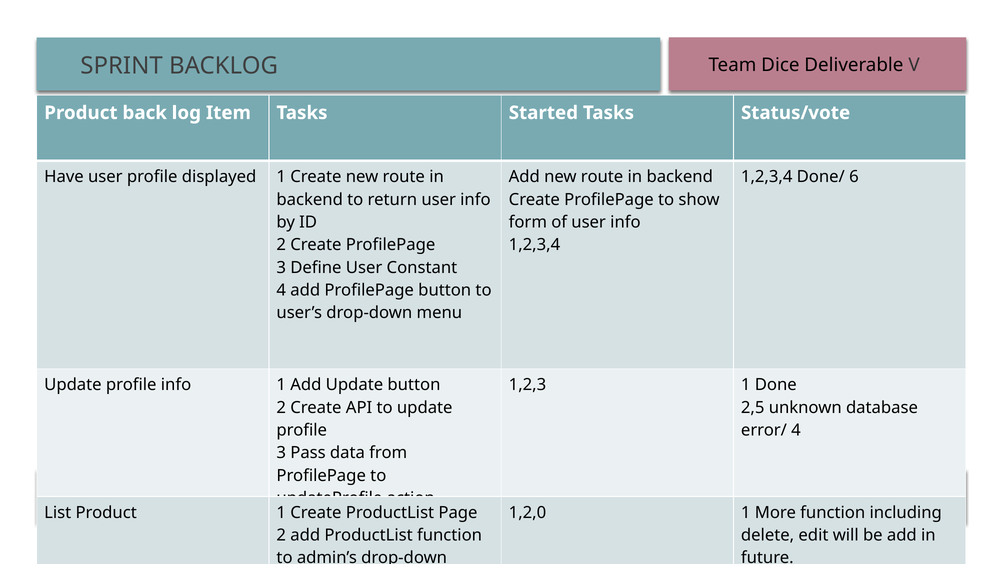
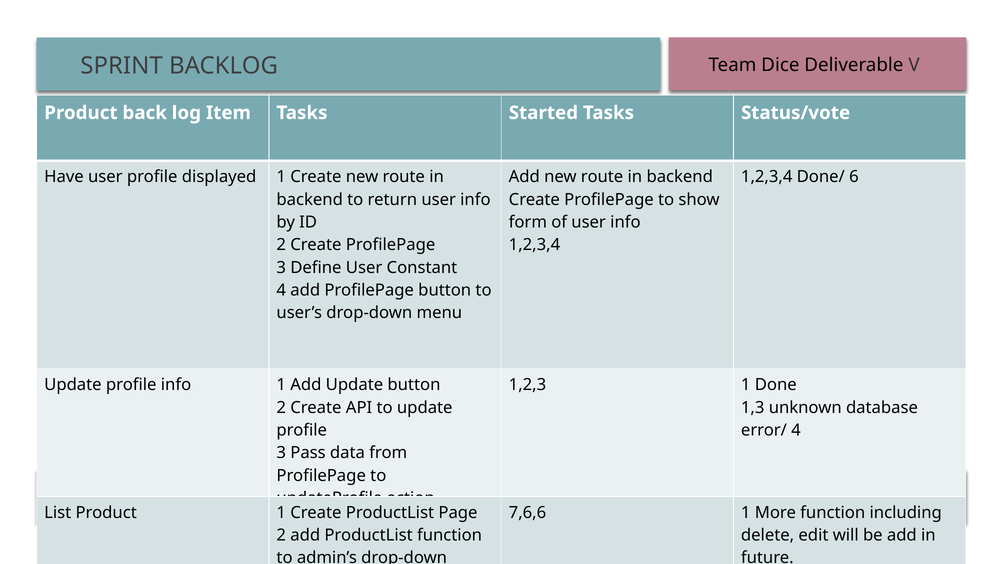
2,5: 2,5 -> 1,3 (753, 408)
1,2,0: 1,2,0 -> 7,6,6 (527, 513)
